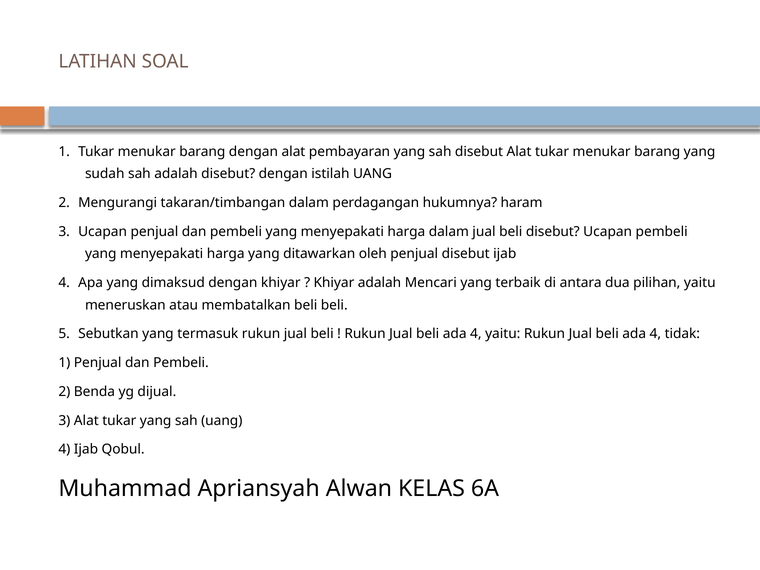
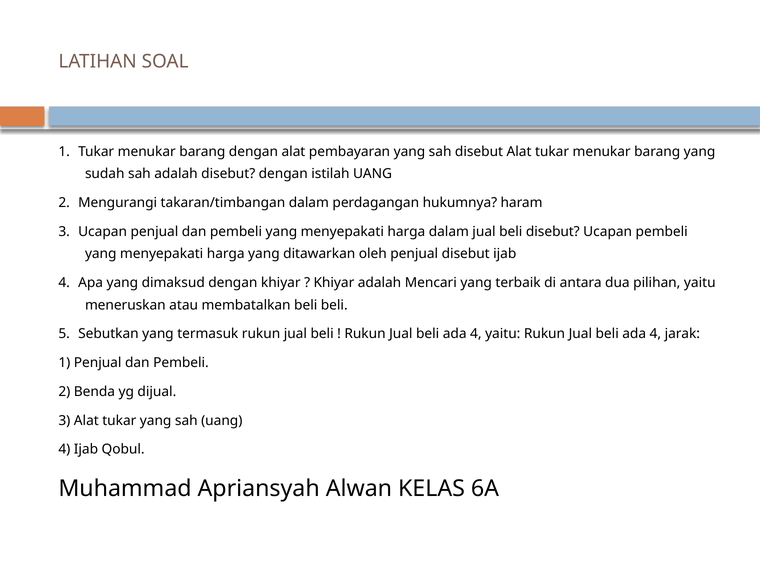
tidak: tidak -> jarak (682, 334)
